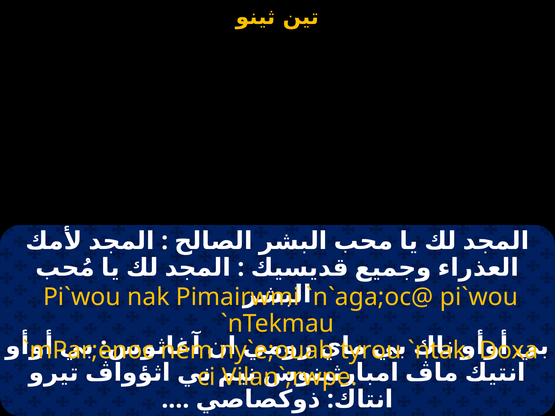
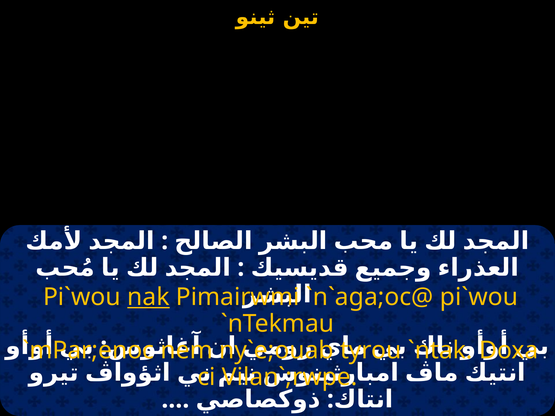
nak underline: none -> present (148, 297)
